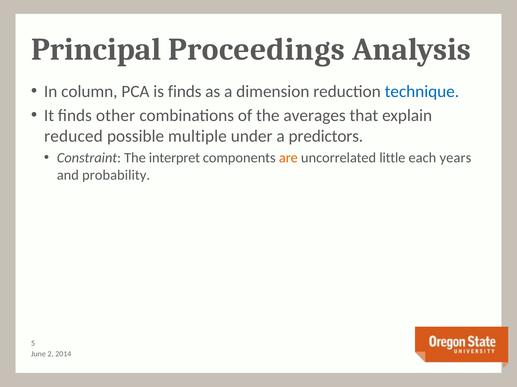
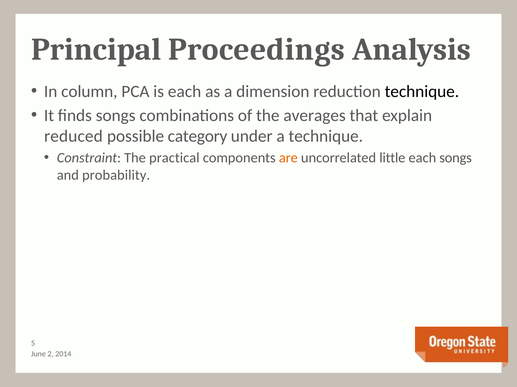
is finds: finds -> each (185, 92)
technique colour: blue -> black (422, 92)
finds other: other -> songs (116, 116)
multiple: multiple -> category (198, 136)
a predictors: predictors -> technique (326, 136)
interpret: interpret -> practical (174, 158)
each years: years -> songs (456, 158)
